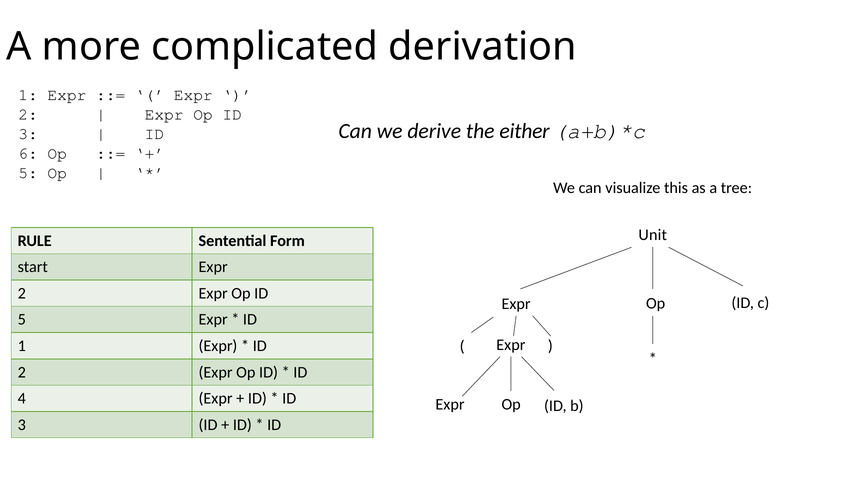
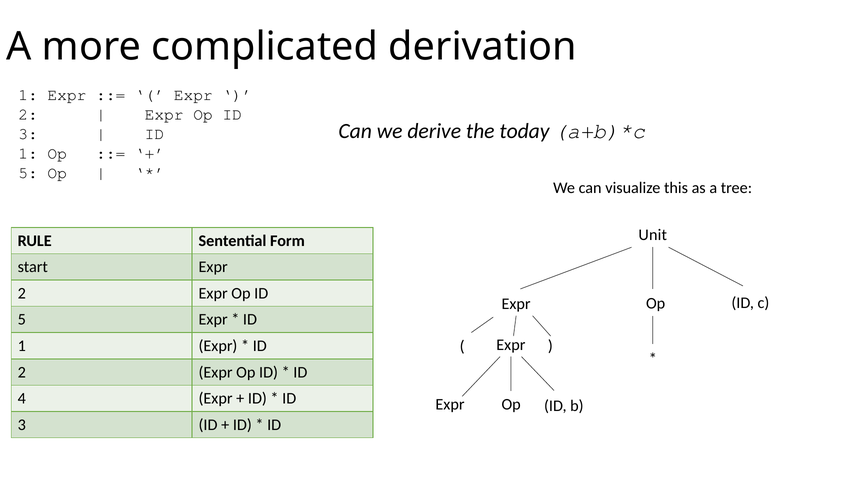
either: either -> today (524, 131)
6: 6 -> 1 (28, 153)
